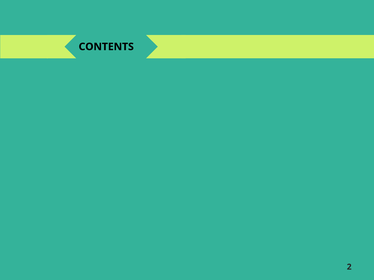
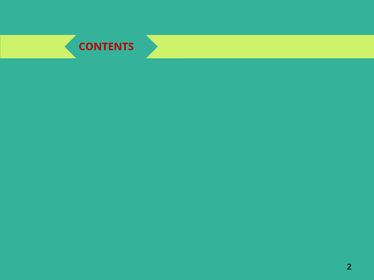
CONTENTS colour: black -> red (106, 47)
